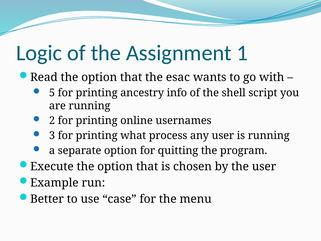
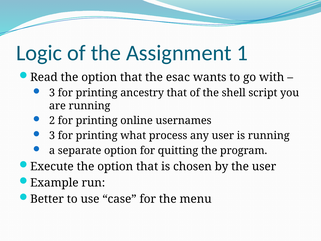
5: 5 -> 3 (52, 93)
ancestry info: info -> that (177, 93)
